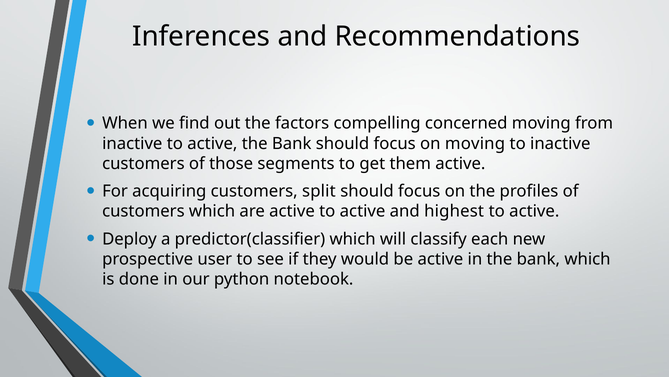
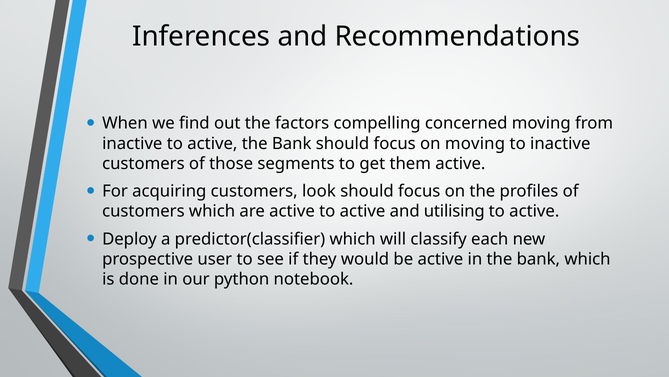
split: split -> look (319, 191)
highest: highest -> utilising (454, 211)
